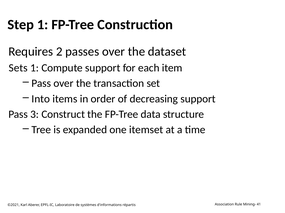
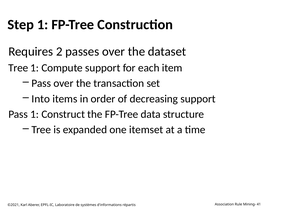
Sets: Sets -> Tree (18, 68)
Pass 3: 3 -> 1 (35, 115)
